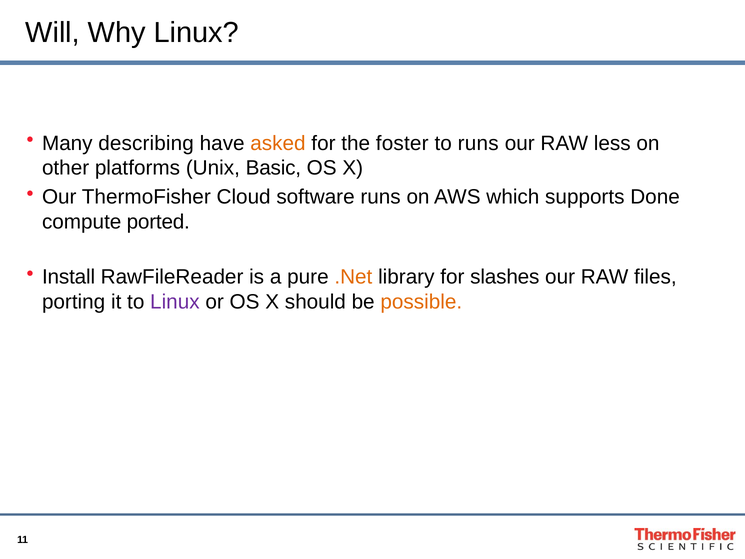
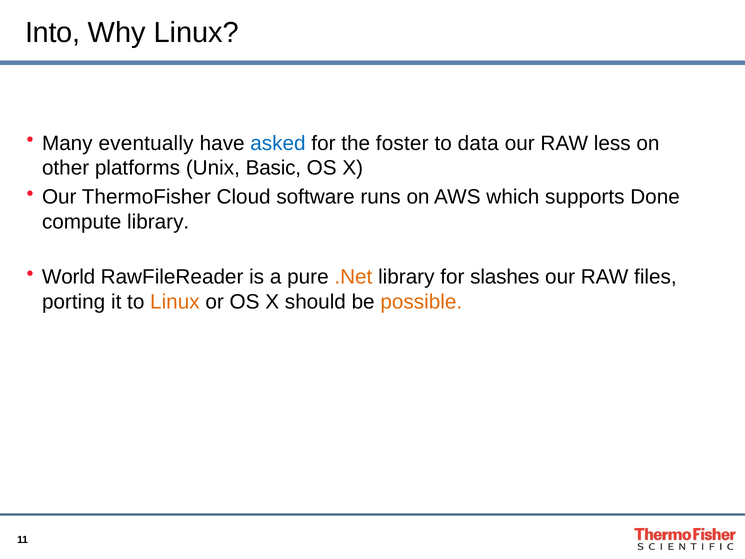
Will: Will -> Into (53, 33)
describing: describing -> eventually (146, 143)
asked colour: orange -> blue (278, 143)
to runs: runs -> data (478, 143)
compute ported: ported -> library (158, 222)
Install: Install -> World (69, 277)
Linux colour: purple -> orange (175, 302)
